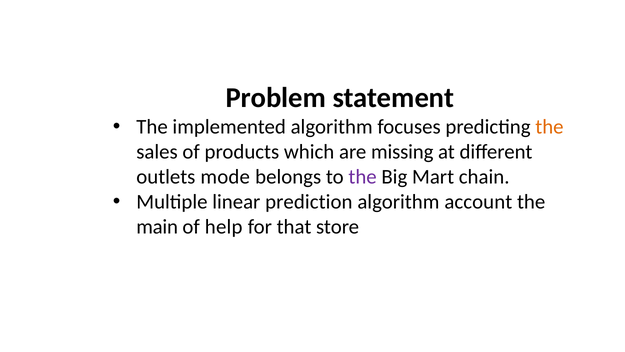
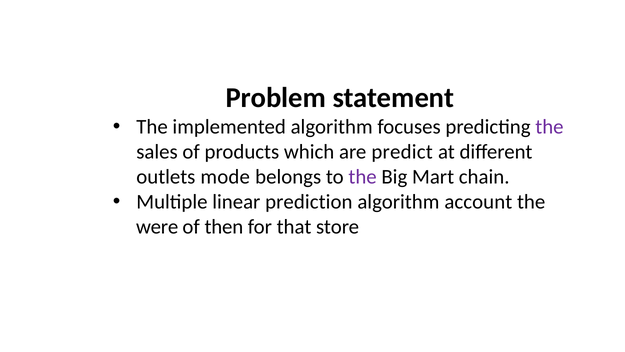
the colour: orange -> purple (549, 127)
missing: missing -> predict (402, 152)
main: main -> were (157, 227)
help: help -> then (224, 227)
